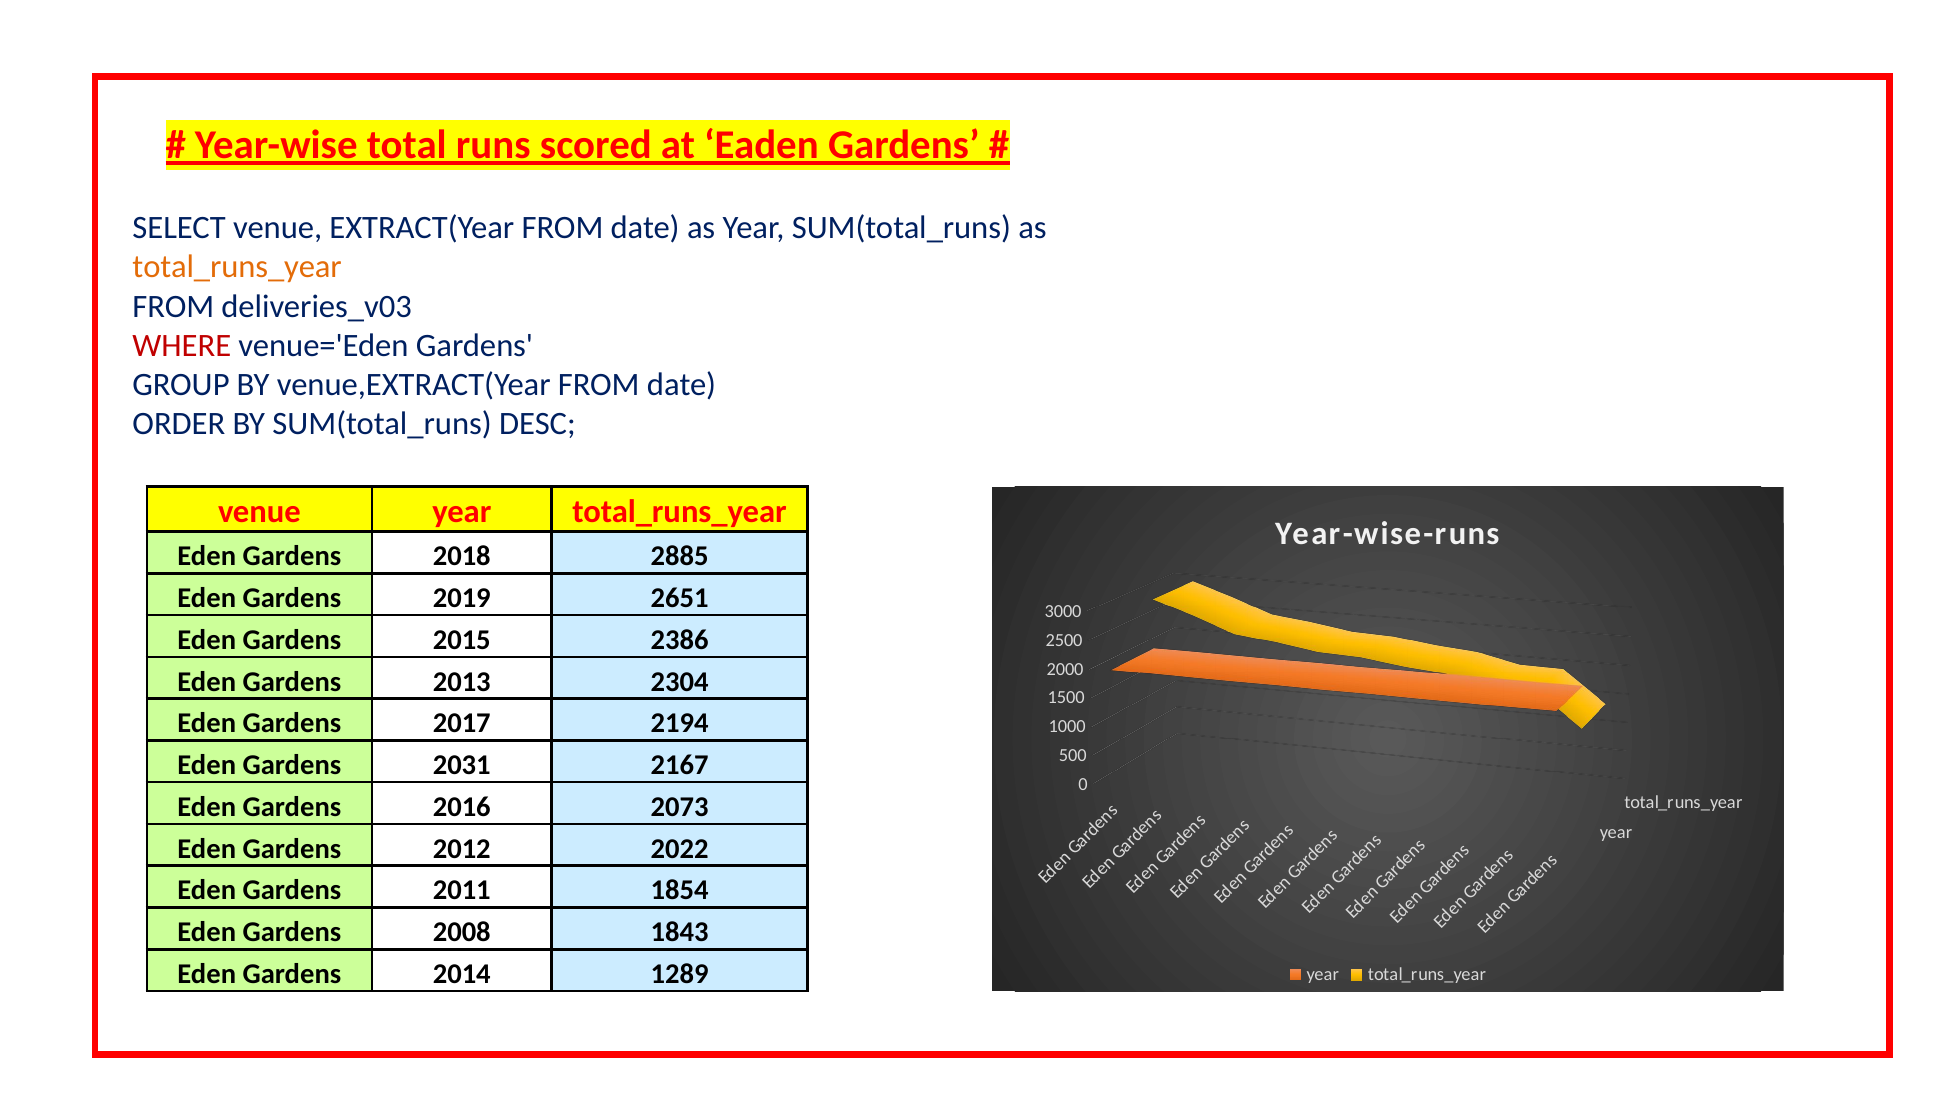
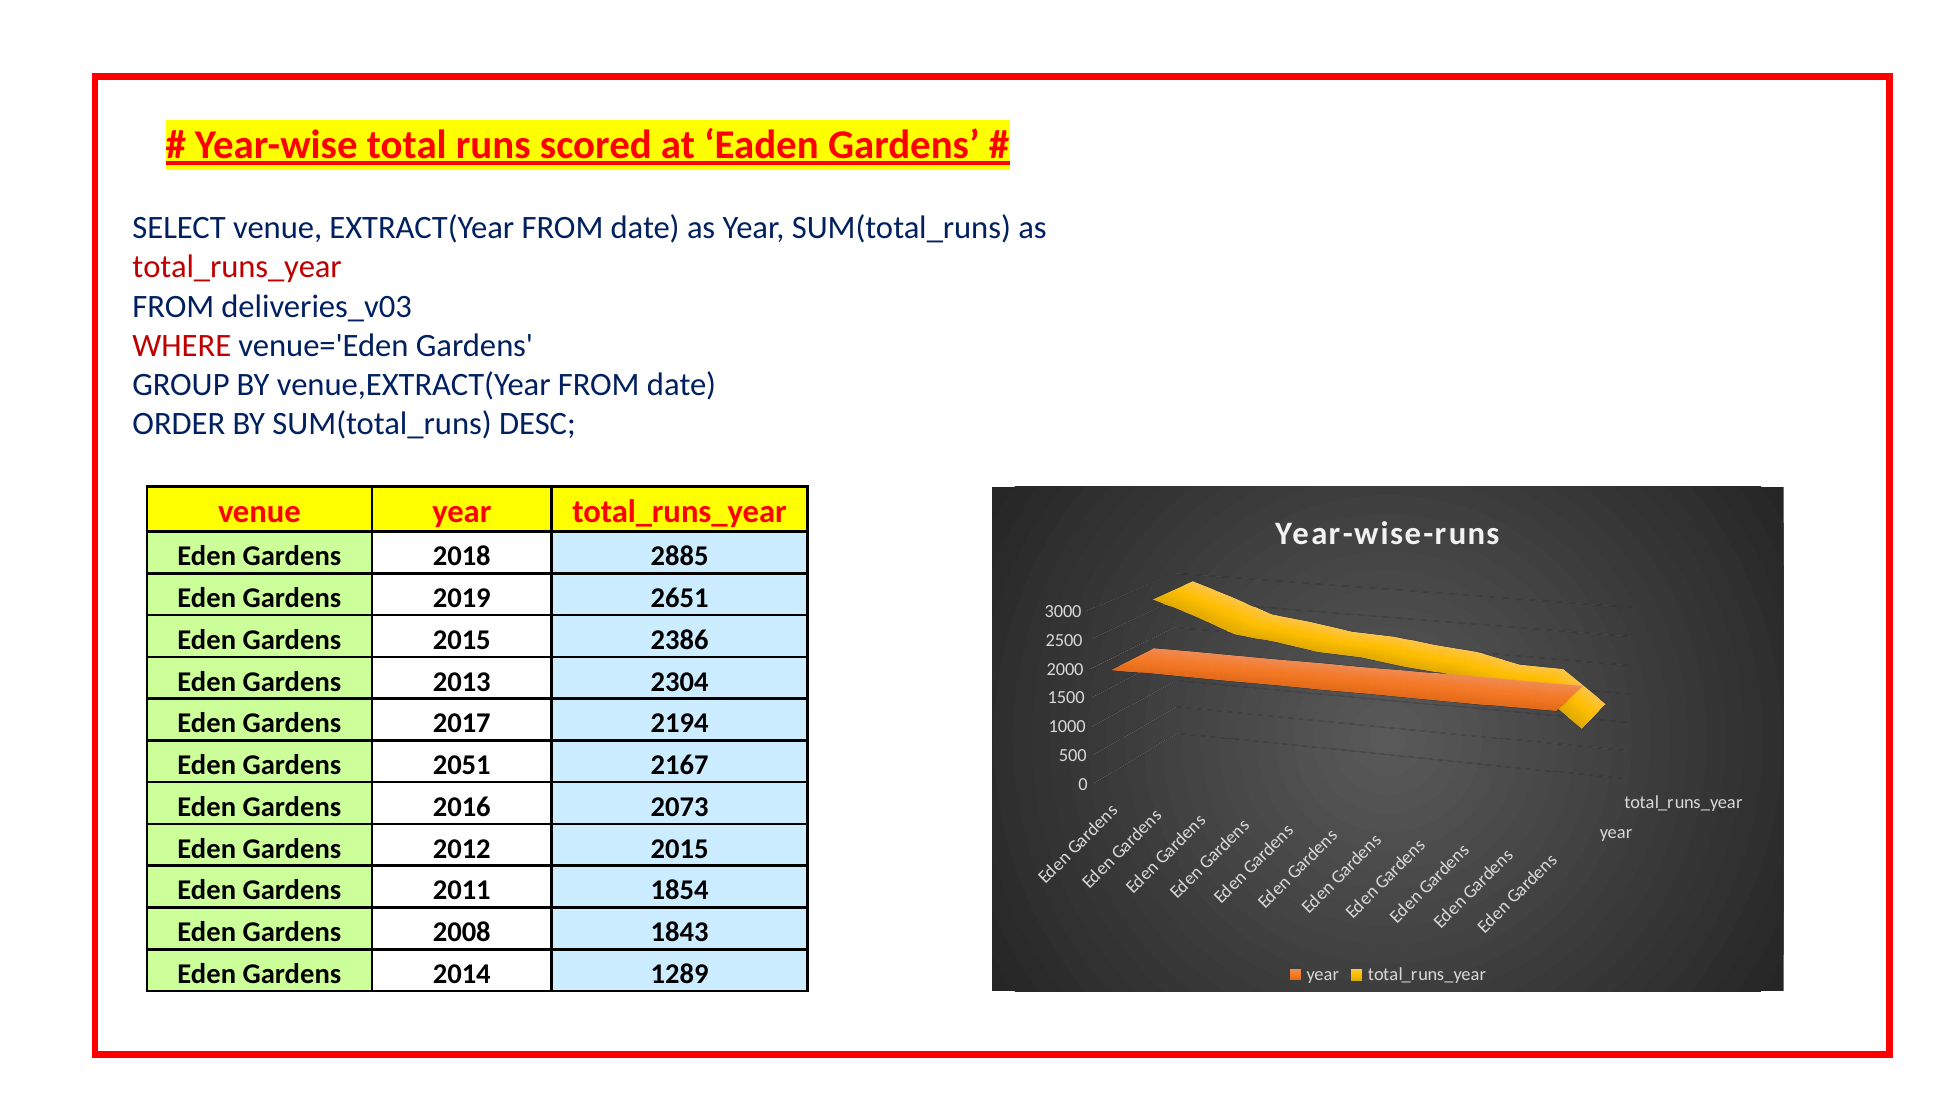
total_runs_year colour: orange -> red (237, 267)
2031: 2031 -> 2051 (462, 765)
2012 2022: 2022 -> 2015 (680, 849)
